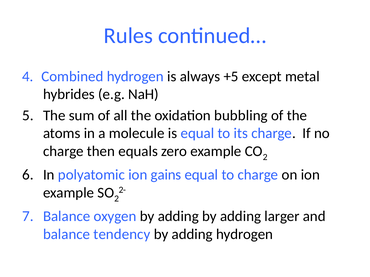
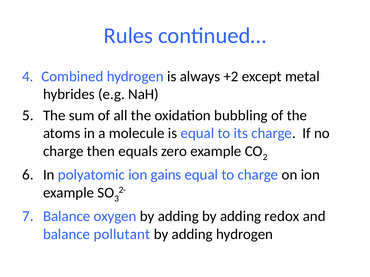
+5: +5 -> +2 (231, 77)
2: 2 -> 3 (117, 199)
larger: larger -> redox (282, 217)
tendency: tendency -> pollutant (122, 235)
